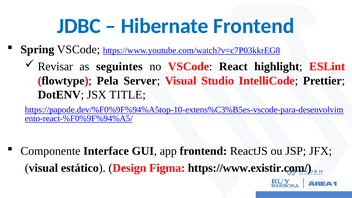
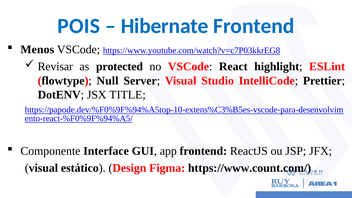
JDBC: JDBC -> POIS (79, 26)
Spring: Spring -> Menos (37, 50)
seguintes: seguintes -> protected (119, 67)
Pela: Pela -> Null (108, 81)
https://www.existir.com/: https://www.existir.com/ -> https://www.count.com/ (250, 168)
